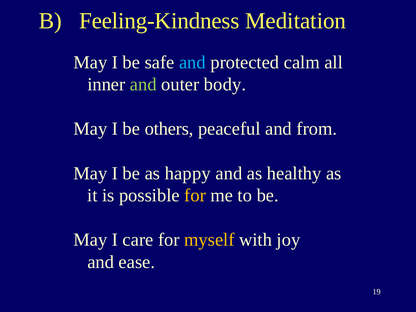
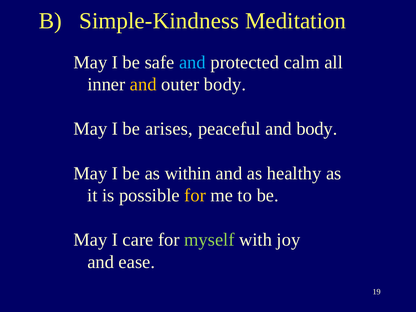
Feeling-Kindness: Feeling-Kindness -> Simple-Kindness (159, 21)
and colour: light green -> yellow (143, 84)
others: others -> arises (169, 129)
and from: from -> body (317, 129)
happy: happy -> within (188, 173)
myself colour: yellow -> light green (209, 240)
